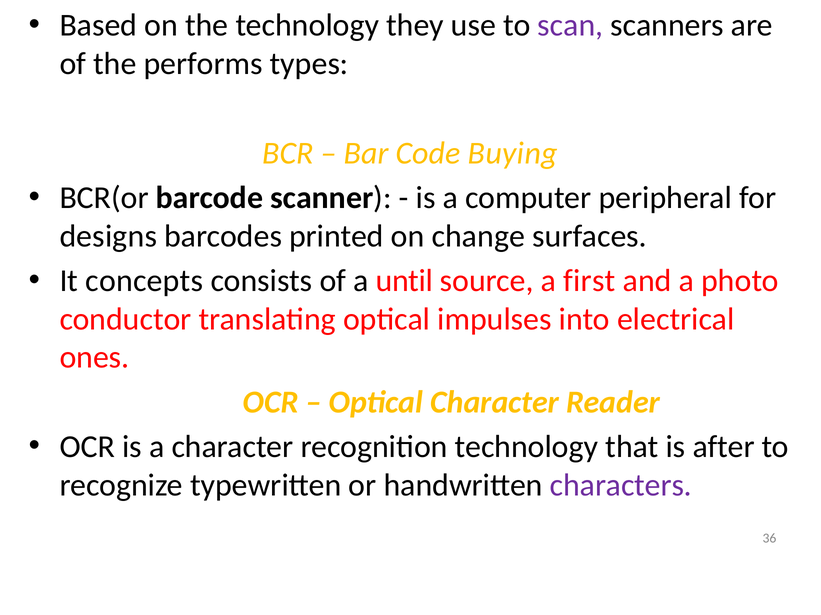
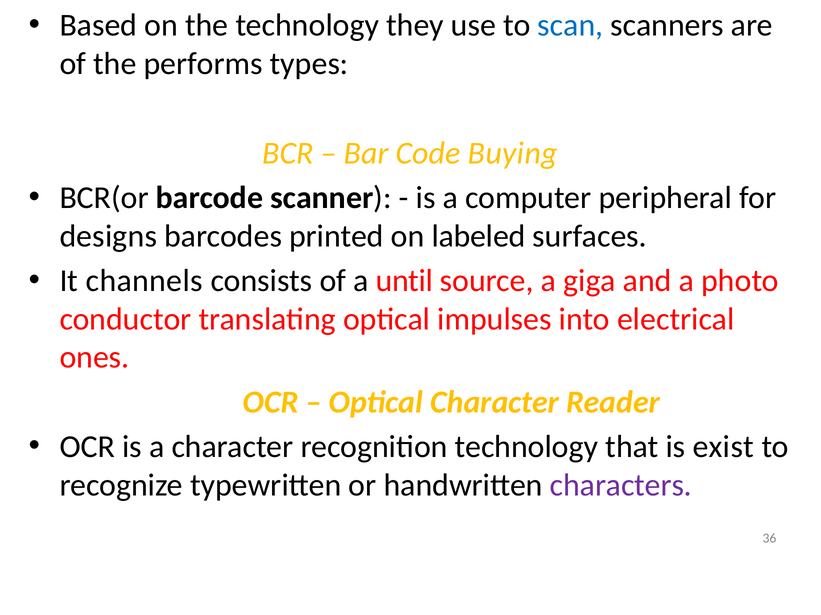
scan colour: purple -> blue (570, 26)
change: change -> labeled (479, 236)
concepts: concepts -> channels (144, 281)
first: first -> giga (590, 281)
after: after -> exist (723, 447)
